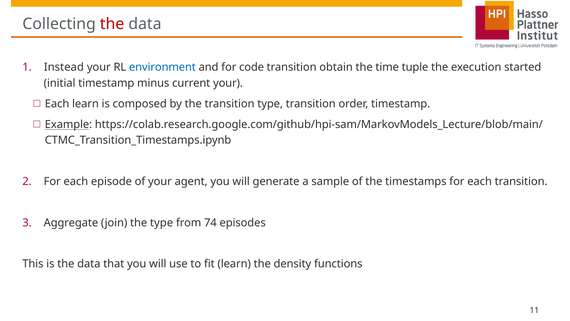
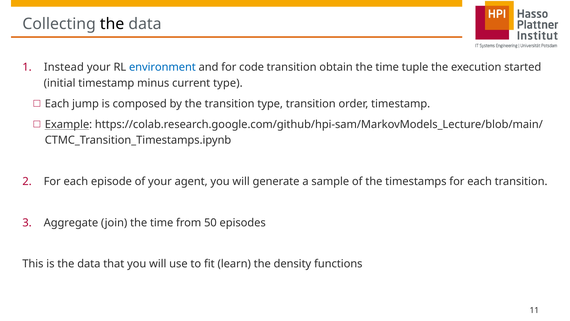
the colour: red -> black (112, 24)
current your: your -> type (228, 83)
Each learn: learn -> jump (85, 104)
join the type: type -> time (162, 222)
74: 74 -> 50 (210, 222)
